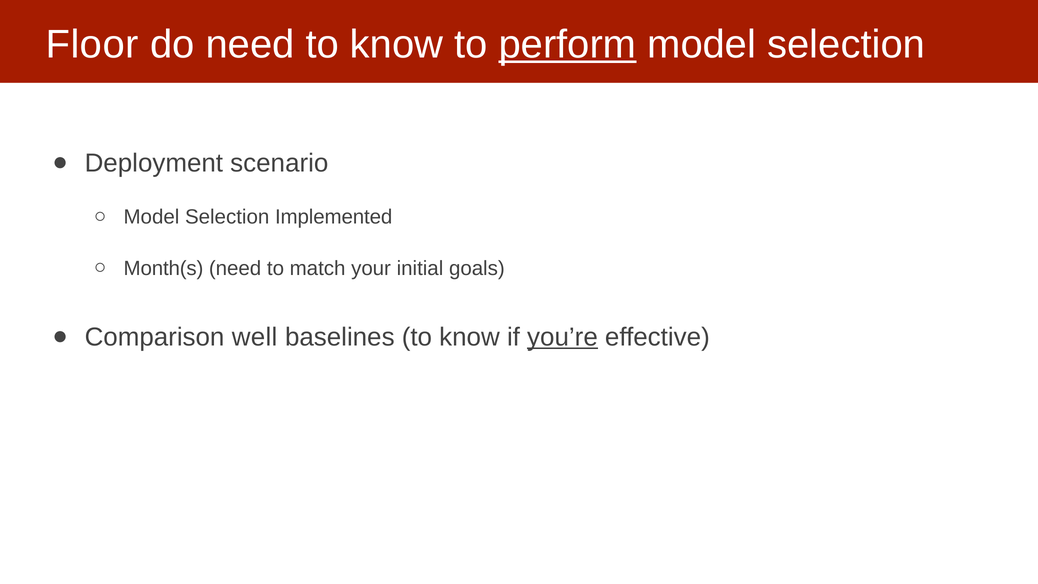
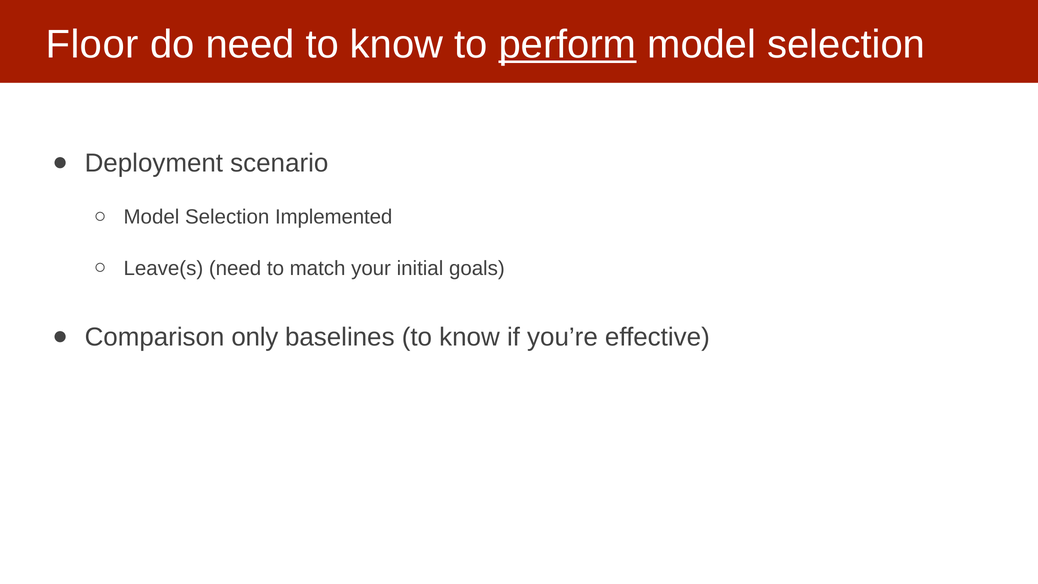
Month(s: Month(s -> Leave(s (163, 268)
well: well -> only (255, 337)
you’re underline: present -> none (562, 337)
